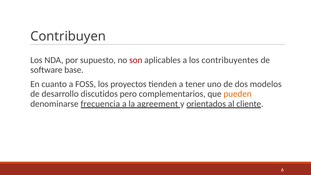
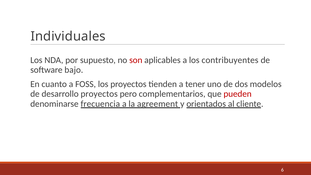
Contribuyen: Contribuyen -> Individuales (68, 36)
base: base -> bajo (74, 70)
desarrollo discutidos: discutidos -> proyectos (99, 94)
pueden colour: orange -> red (238, 94)
